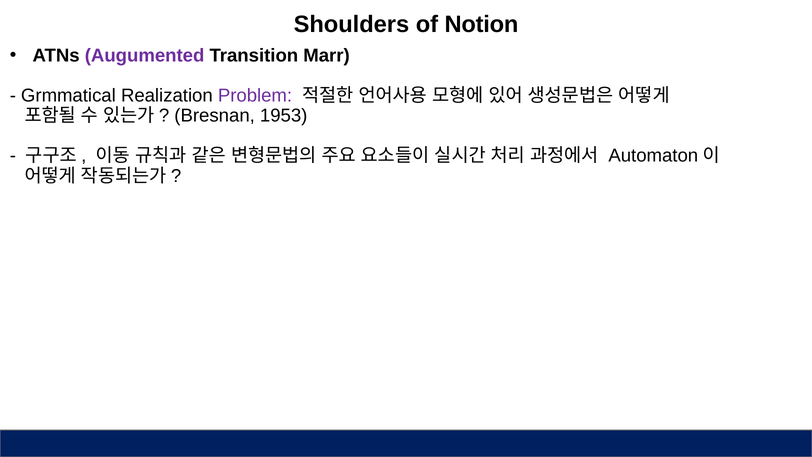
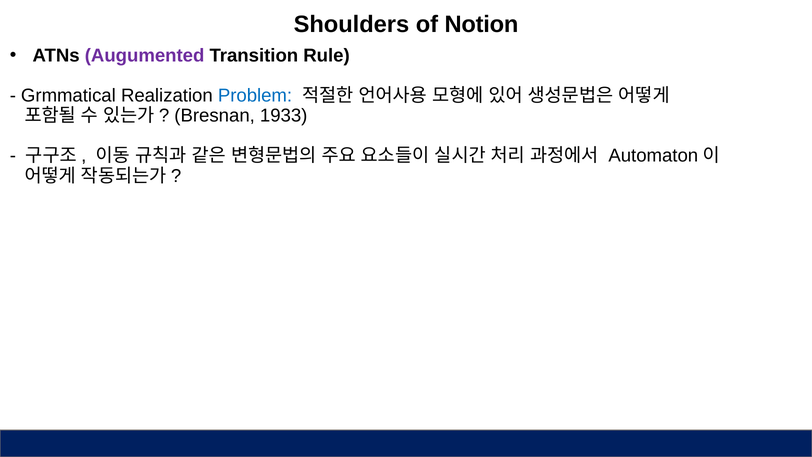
Marr: Marr -> Rule (327, 55)
Problem colour: purple -> blue (255, 95)
1953: 1953 -> 1933 (284, 116)
